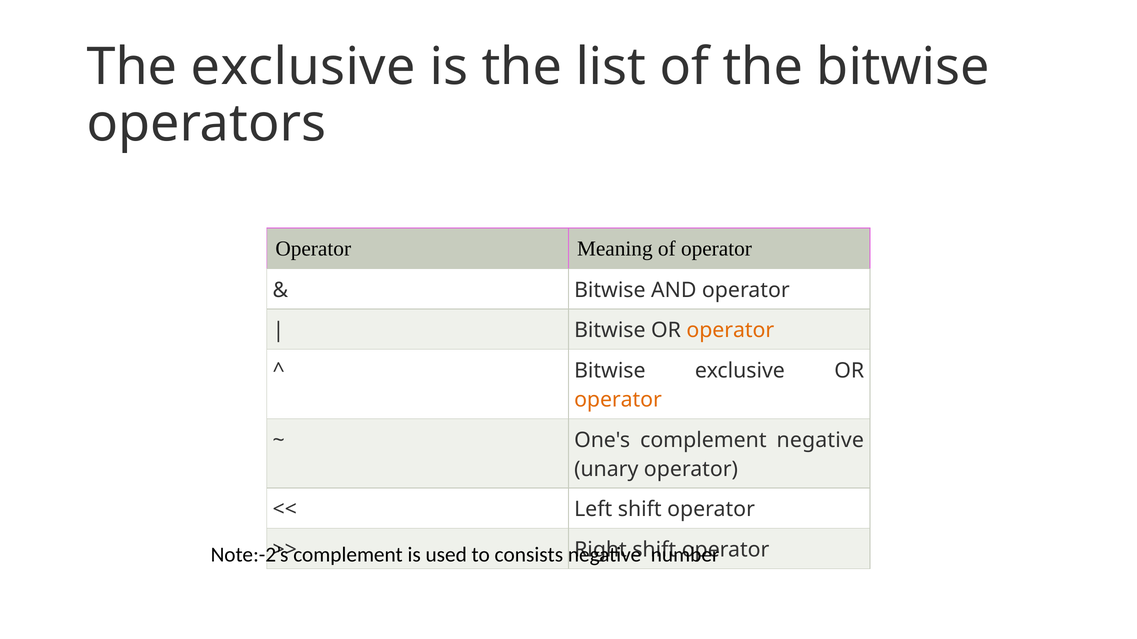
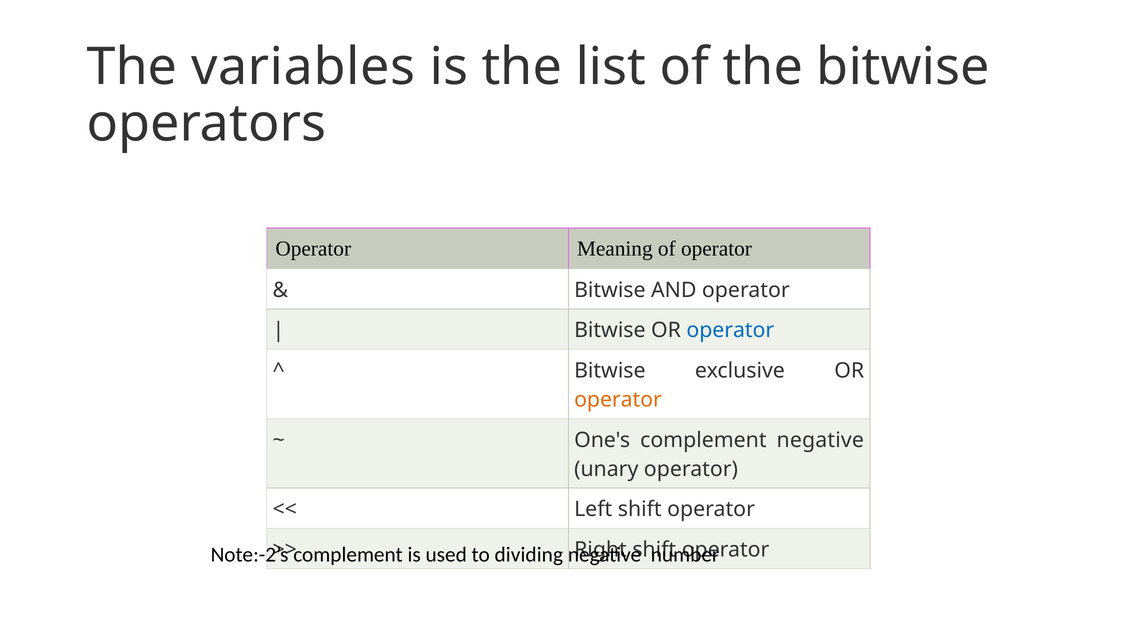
The exclusive: exclusive -> variables (303, 67)
operator colour: orange -> blue (730, 331)
consists: consists -> dividing (529, 555)
